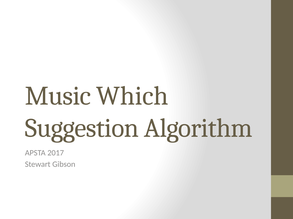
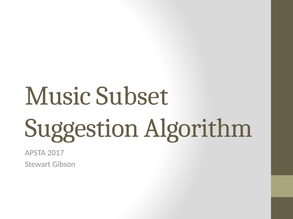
Which: Which -> Subset (132, 96)
